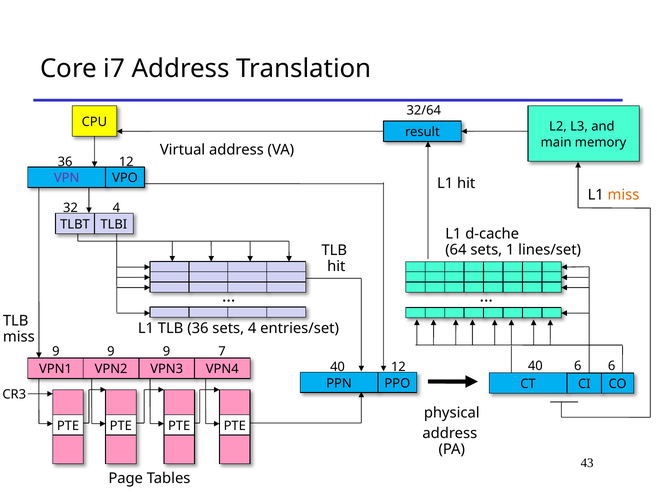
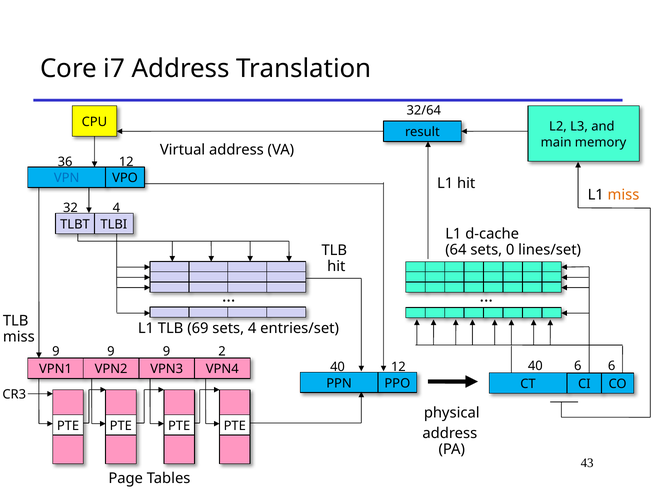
VPN colour: purple -> blue (67, 178)
1: 1 -> 0 (510, 249)
TLB 36: 36 -> 69 (198, 328)
7: 7 -> 2 (222, 351)
